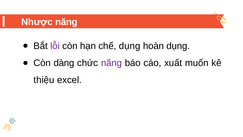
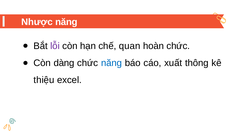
chế dụng: dụng -> quan (130, 46)
hoàn dụng: dụng -> chức (178, 46)
năng colour: purple -> blue (112, 63)
muốn: muốn -> thông (197, 63)
